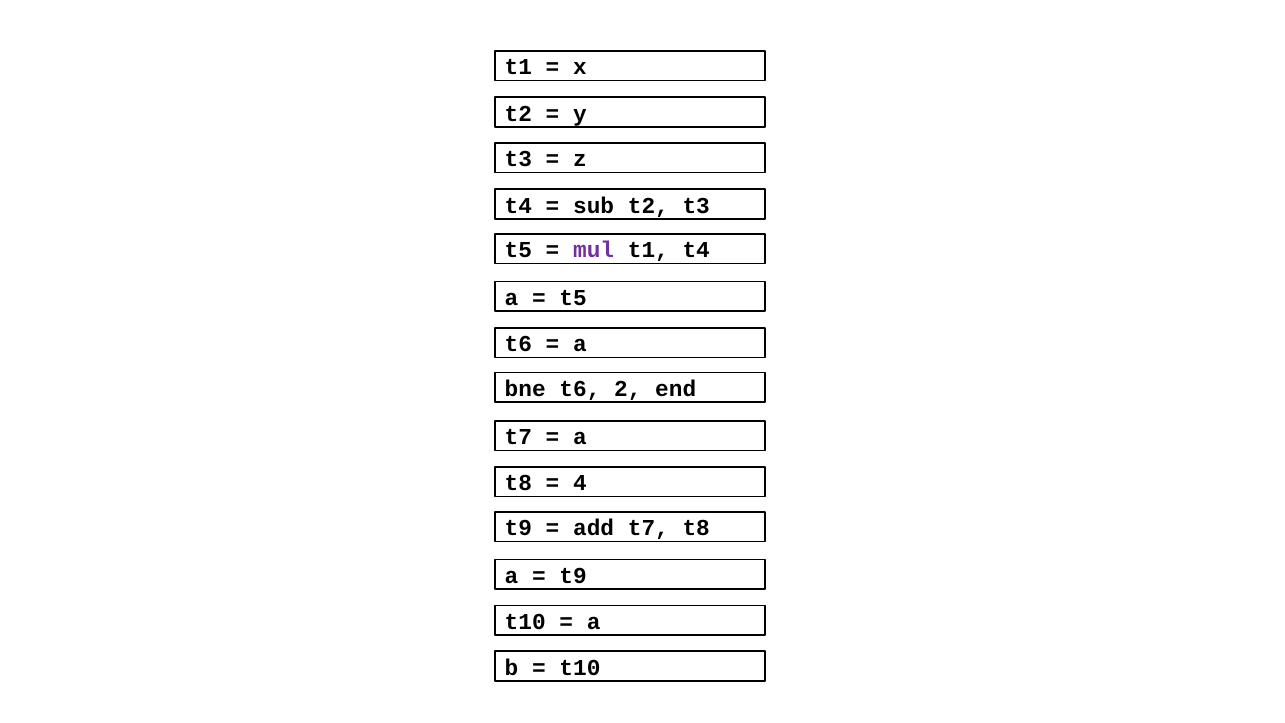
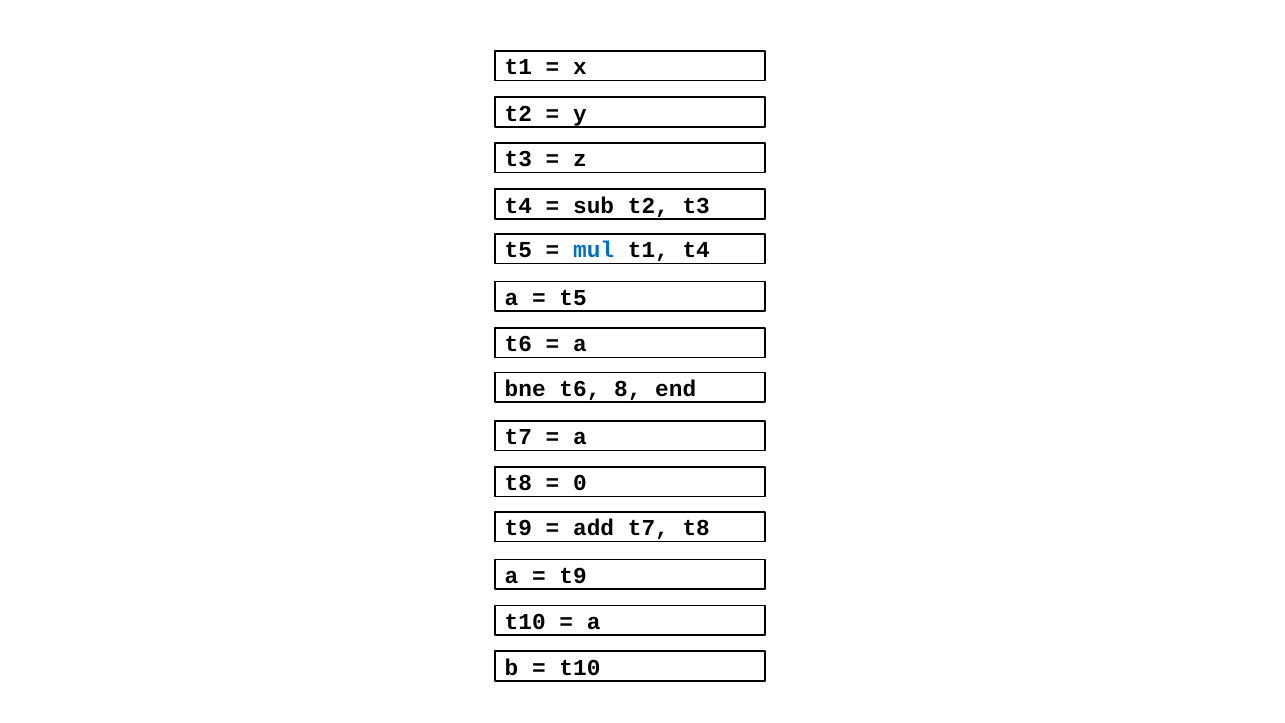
mul colour: purple -> blue (594, 250)
2: 2 -> 8 (628, 389)
4: 4 -> 0 (580, 483)
